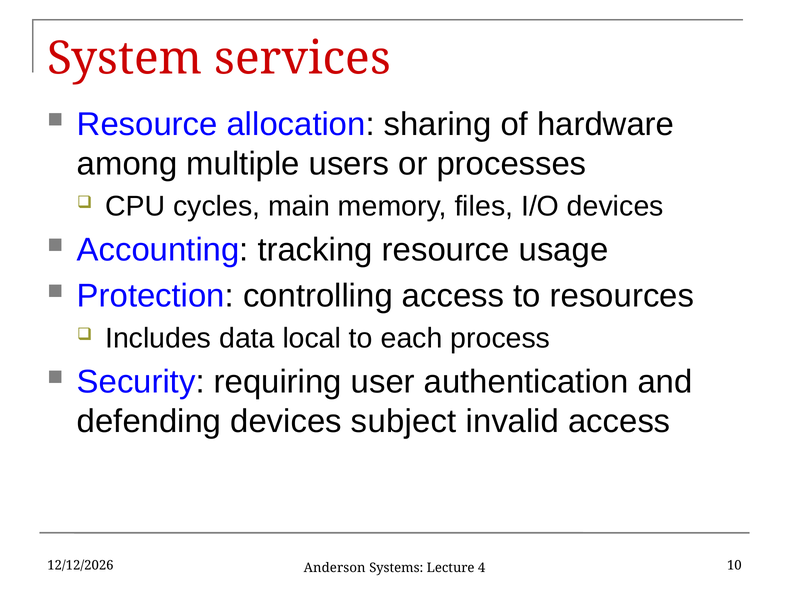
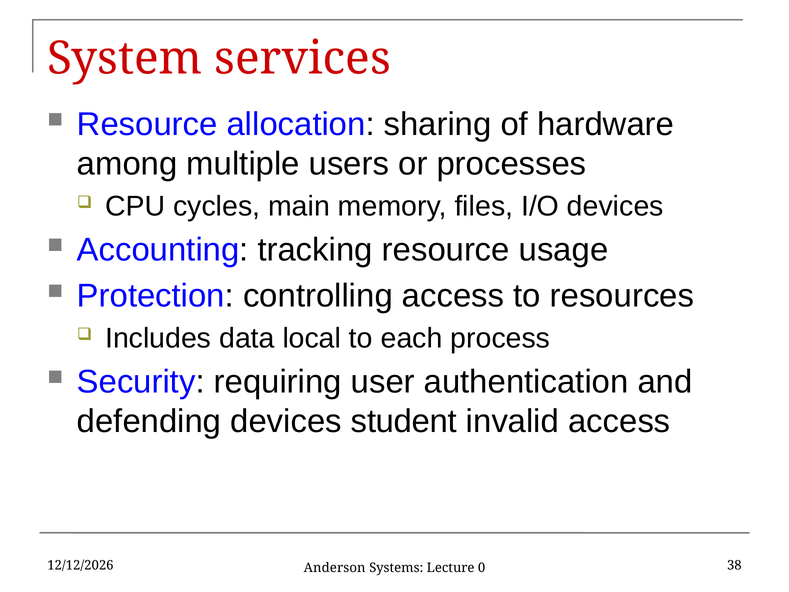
subject: subject -> student (404, 421)
10: 10 -> 38 (734, 565)
4: 4 -> 0 (482, 568)
